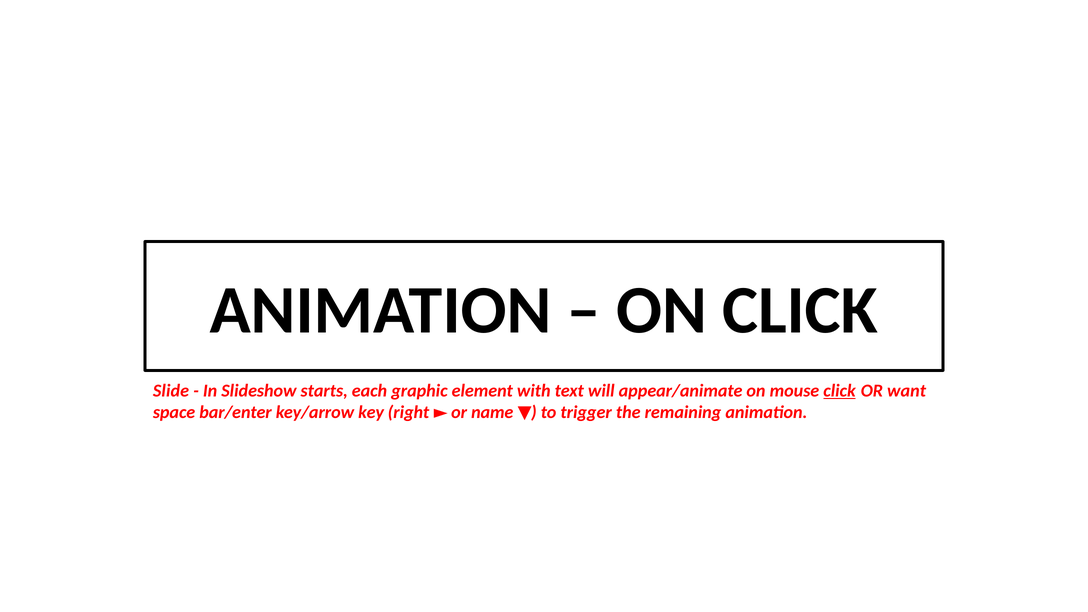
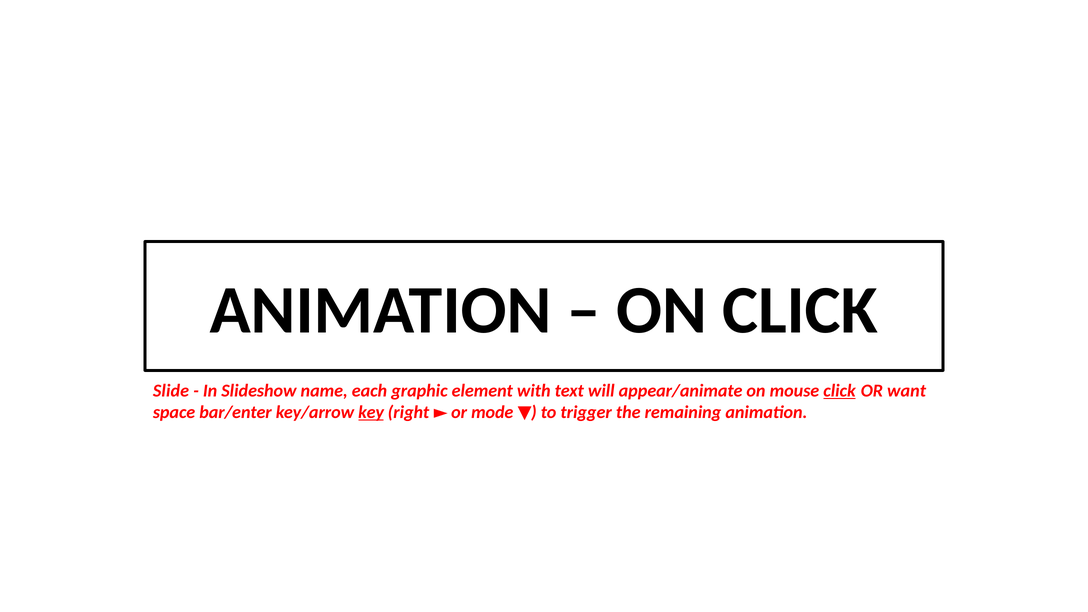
starts: starts -> name (324, 391)
key underline: none -> present (371, 412)
name: name -> mode (492, 412)
